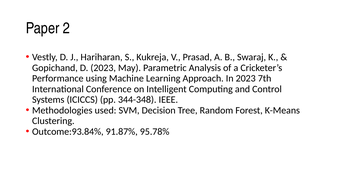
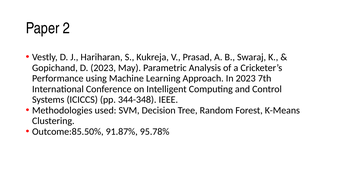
Outcome:93.84%: Outcome:93.84% -> Outcome:85.50% (68, 132)
